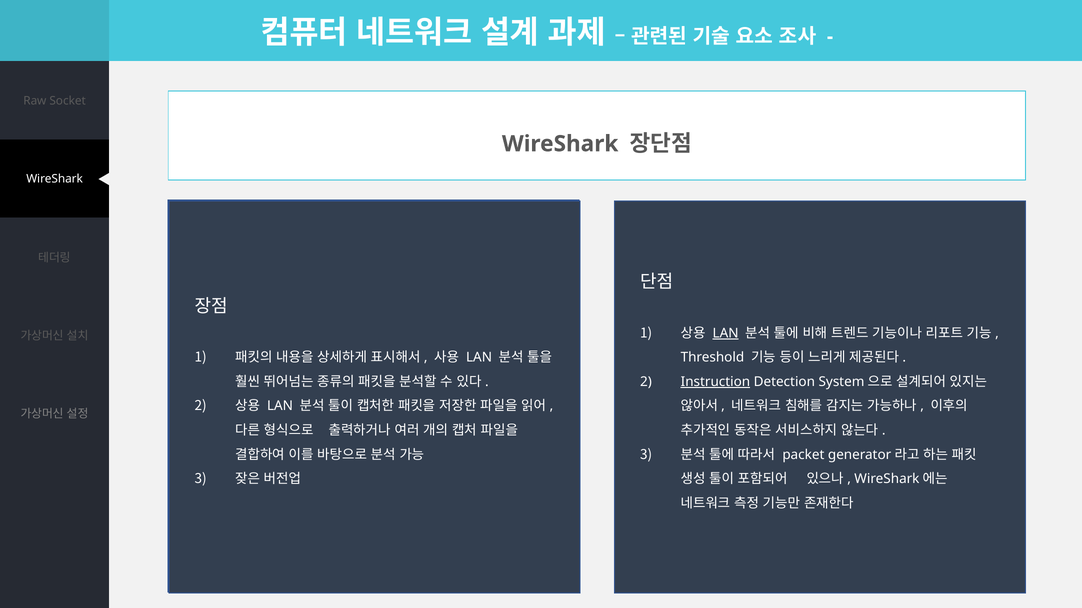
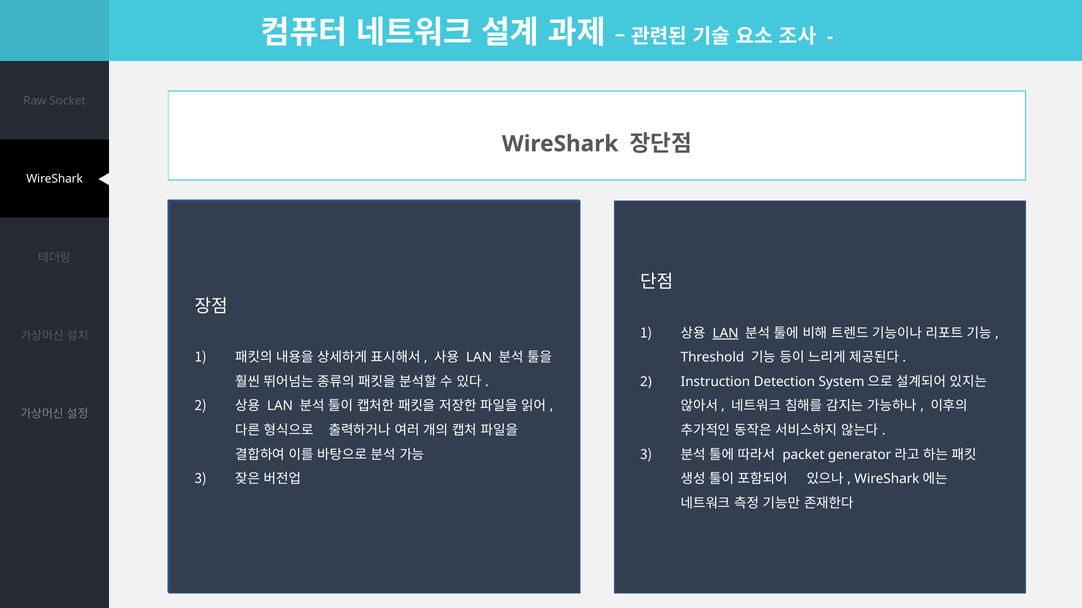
Instruction underline: present -> none (715, 382)
